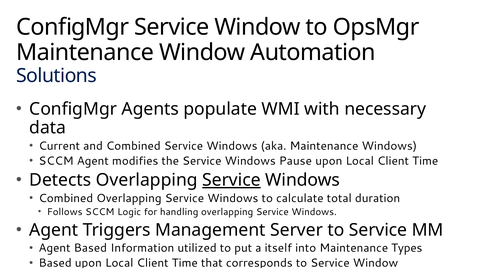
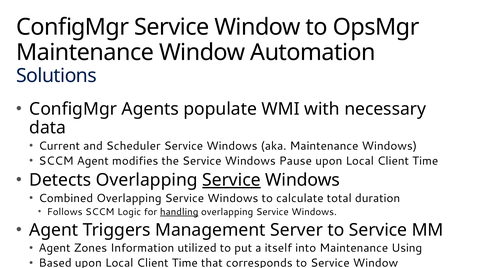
and Combined: Combined -> Scheduler (133, 146)
handling underline: none -> present (179, 212)
Agent Based: Based -> Zones (90, 248)
Types: Types -> Using (407, 248)
